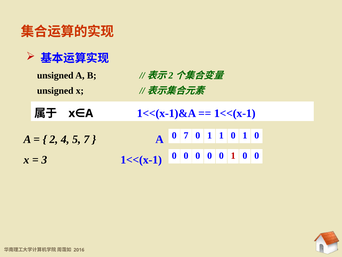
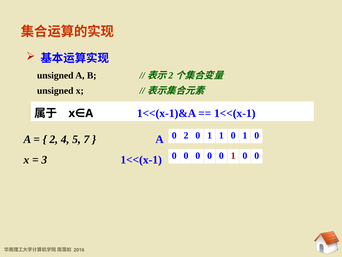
0 7: 7 -> 2 (186, 135)
